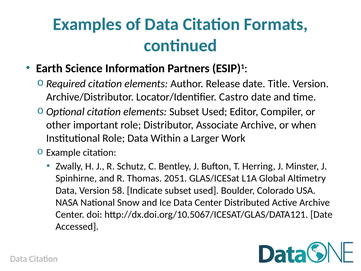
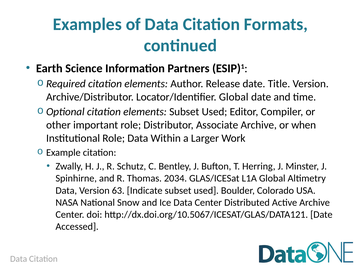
Locator/Identifier Castro: Castro -> Global (234, 97)
2051: 2051 -> 2034 (175, 178)
58: 58 -> 63 (118, 190)
